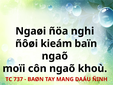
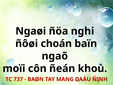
kieám: kieám -> choán (56, 43)
côn ngaõ: ngaõ -> ñeán (62, 68)
